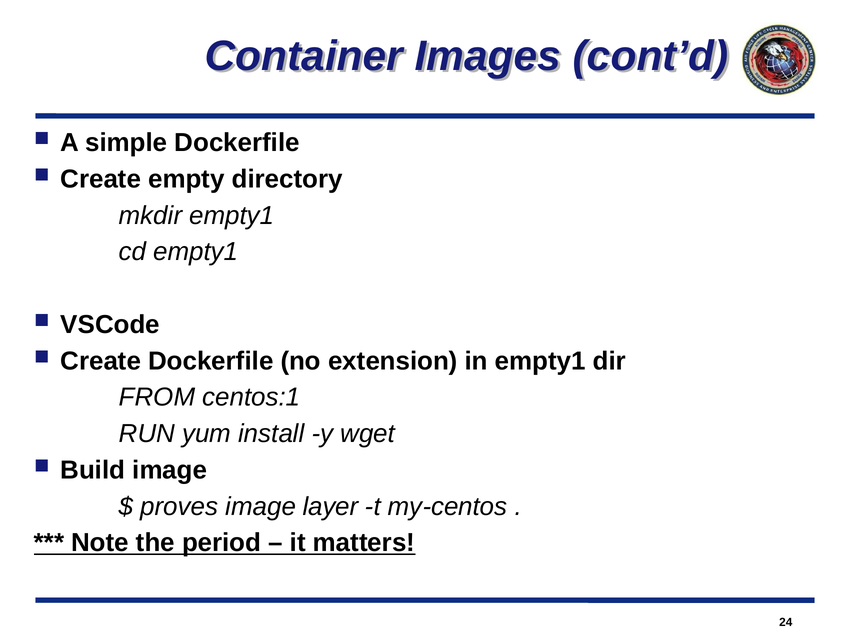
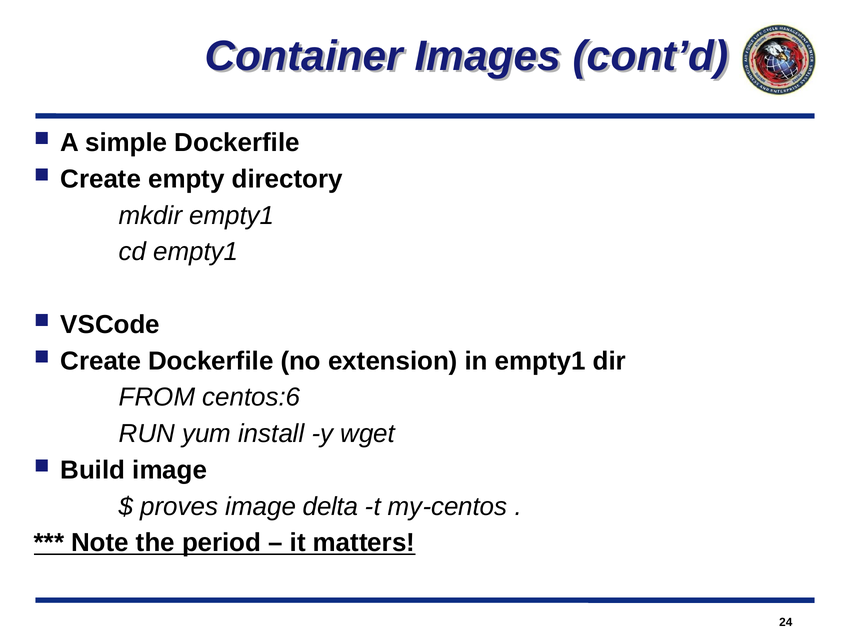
centos:1: centos:1 -> centos:6 (251, 397)
layer: layer -> delta (331, 506)
